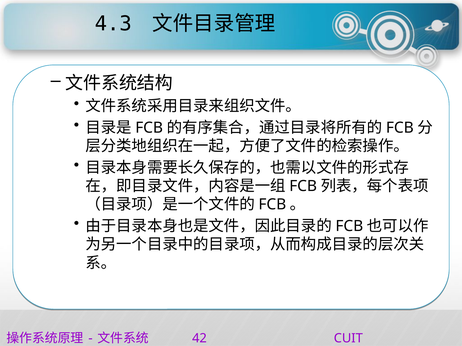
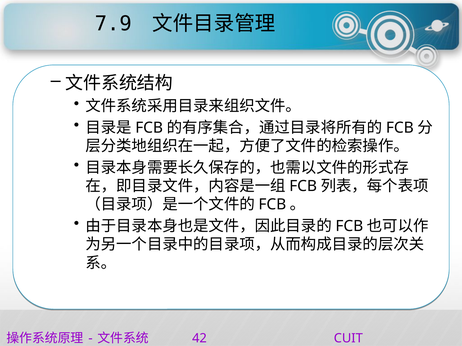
4.3: 4.3 -> 7.9 (113, 24)
